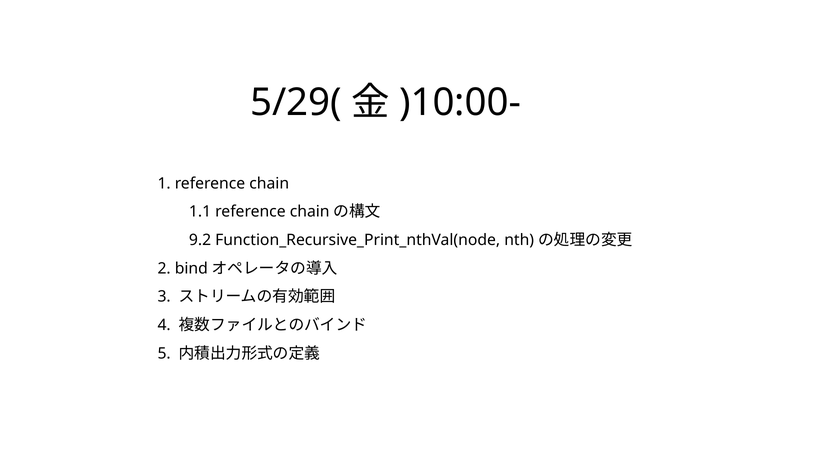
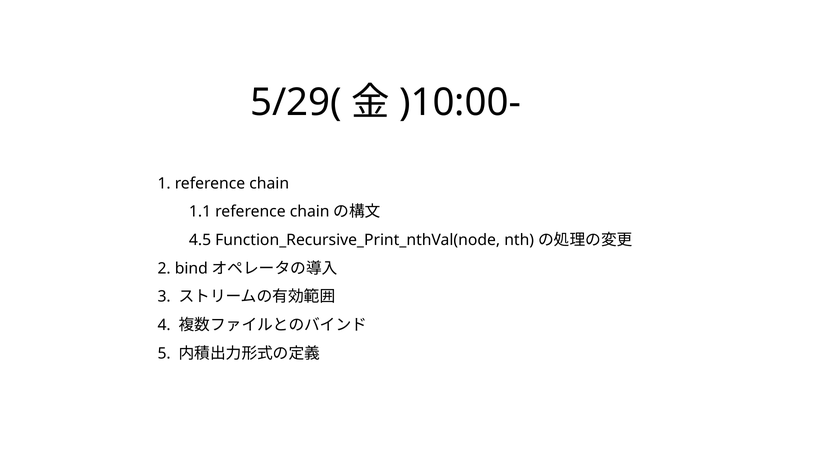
9.2: 9.2 -> 4.5 (200, 240)
